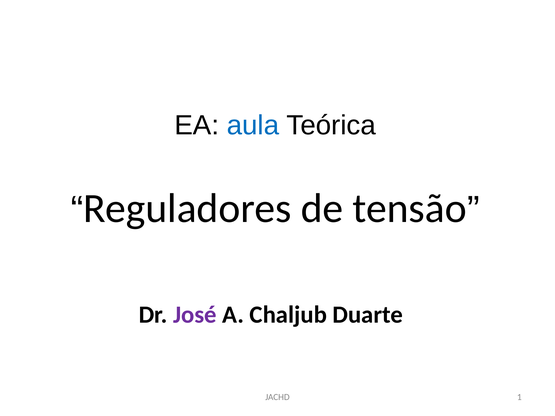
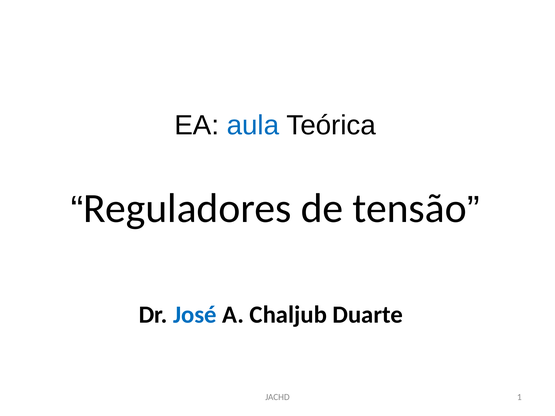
José colour: purple -> blue (195, 315)
